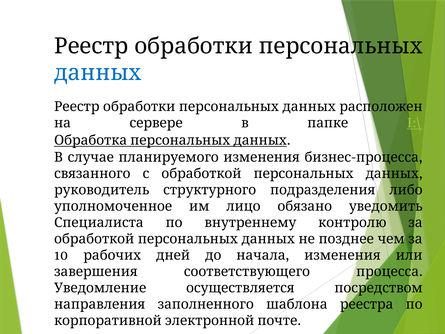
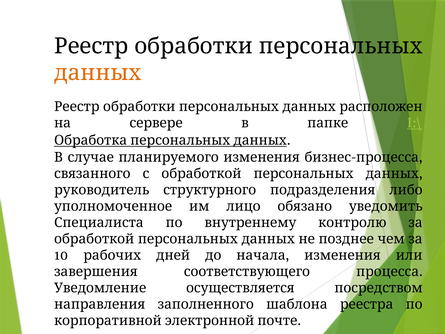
данных colour: blue -> orange (98, 73)
